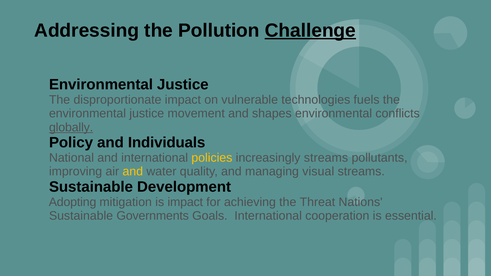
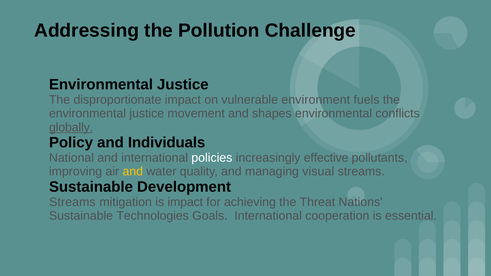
Challenge underline: present -> none (310, 31)
technologies: technologies -> environment (316, 100)
policies colour: yellow -> white (212, 158)
increasingly streams: streams -> effective (326, 158)
Adopting: Adopting -> Streams (72, 202)
Governments: Governments -> Technologies (153, 216)
